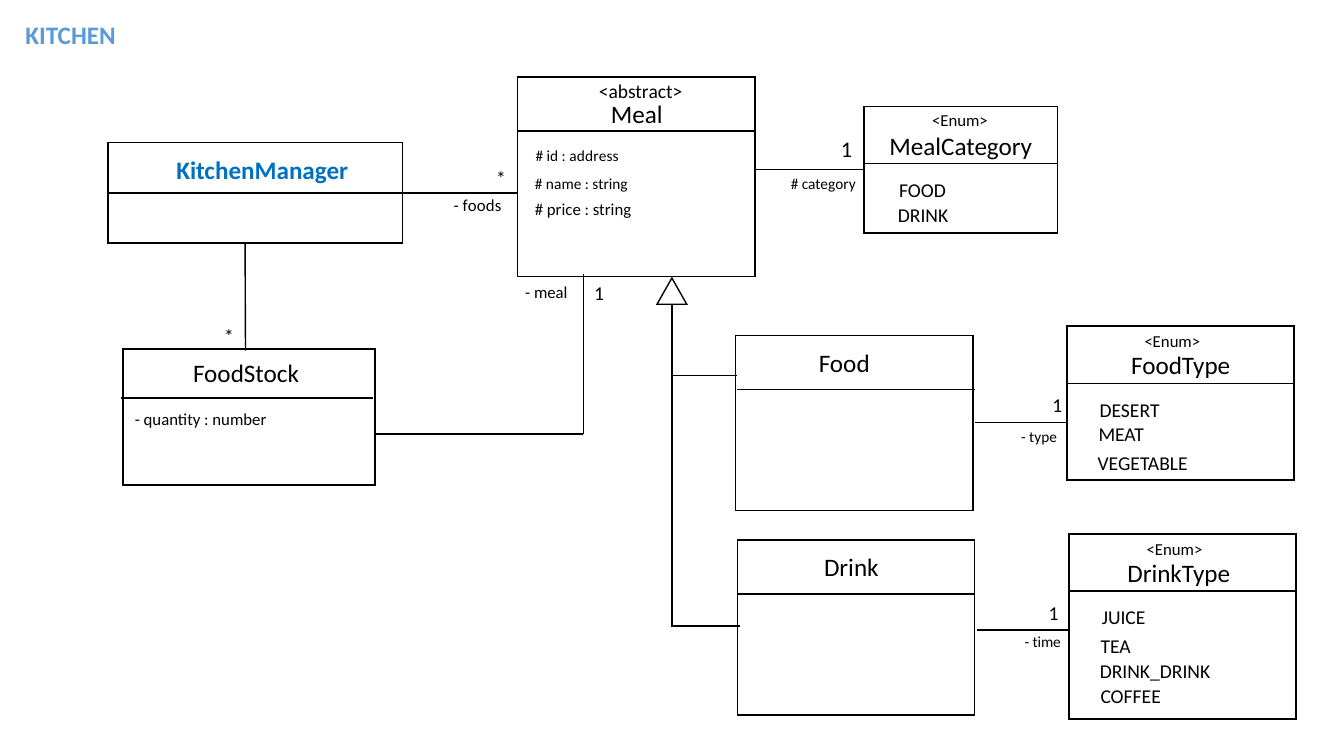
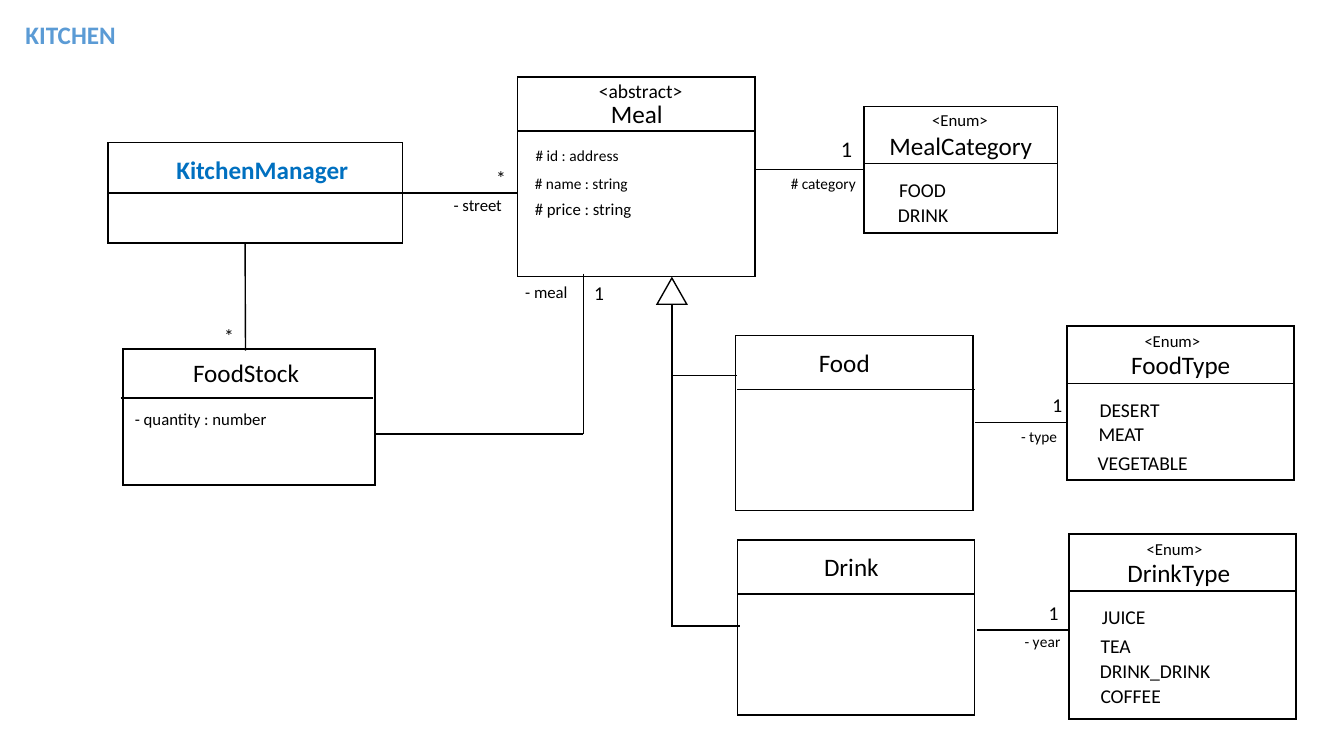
foods: foods -> street (482, 206)
time: time -> year (1047, 643)
